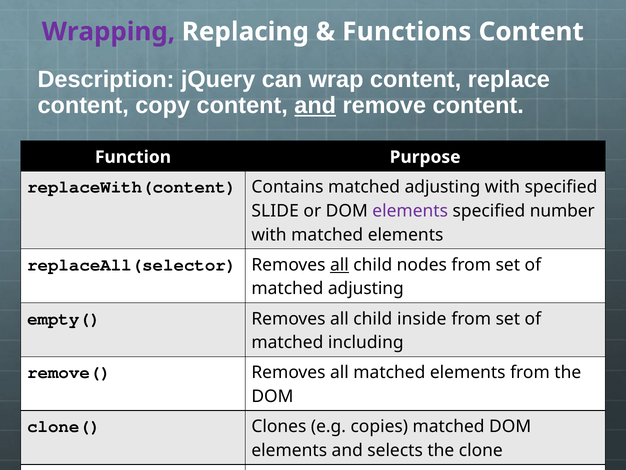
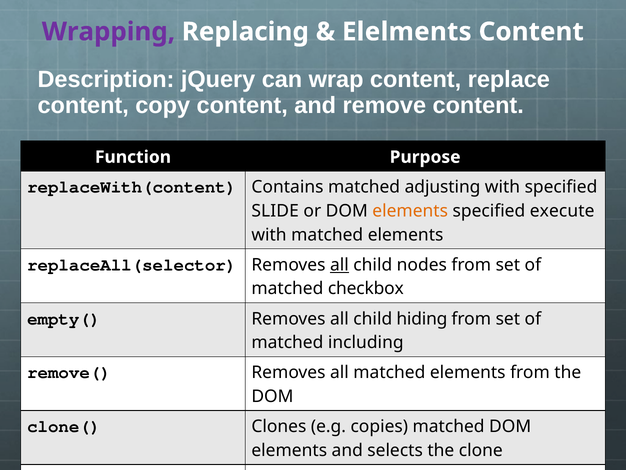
Functions: Functions -> Elelments (407, 32)
and underline: present -> none (315, 106)
elements colour: purple -> orange (410, 211)
number: number -> execute (562, 211)
adjusting: adjusting -> checkbox (366, 288)
inside: inside -> hiding (422, 318)
